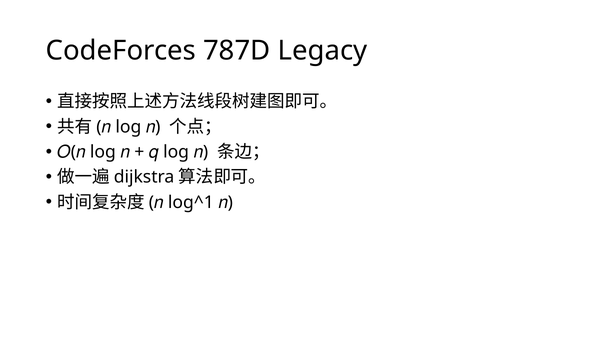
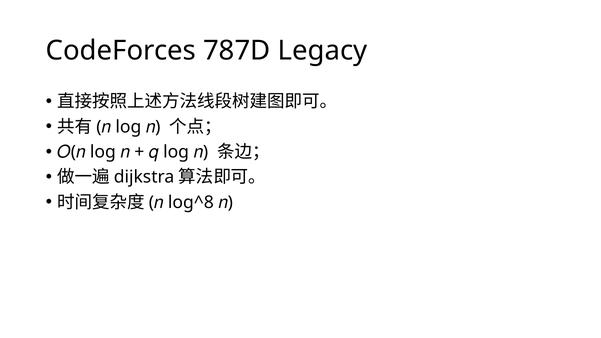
log^1: log^1 -> log^8 (191, 202)
